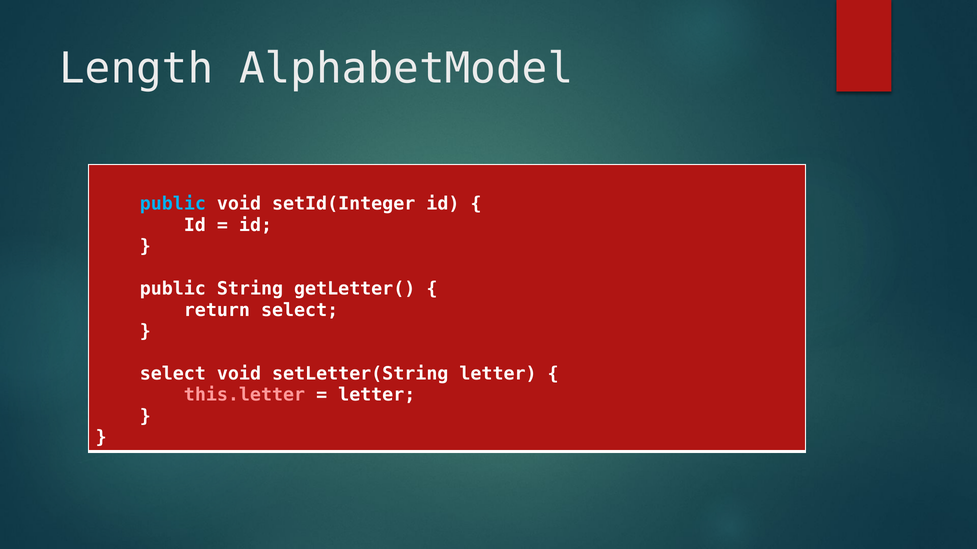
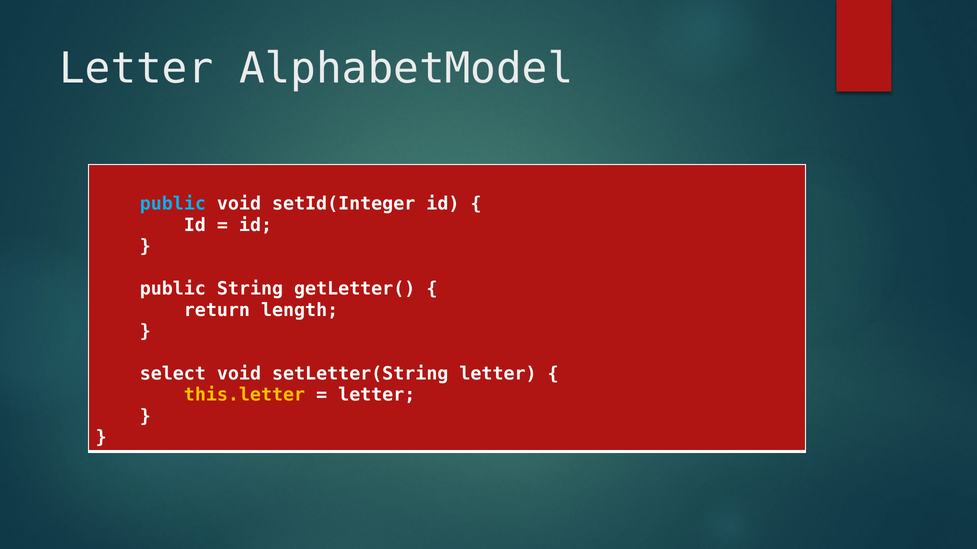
Length: Length -> Letter (136, 69)
return select: select -> length (300, 310)
this.letter colour: pink -> yellow (244, 395)
